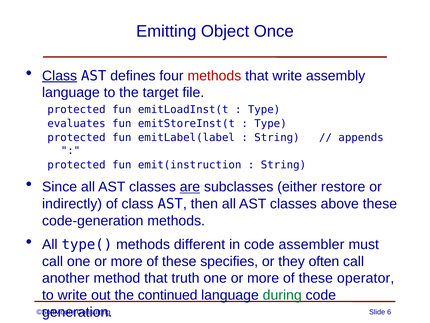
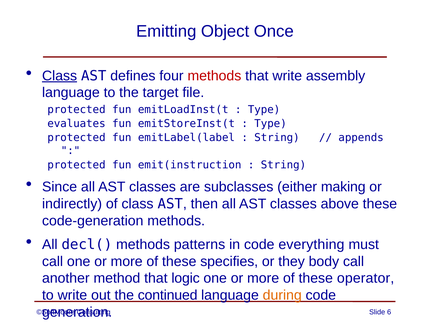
are underline: present -> none (190, 187)
restore: restore -> making (343, 187)
type(: type( -> decl( (87, 244)
different: different -> patterns (200, 244)
assembler: assembler -> everything (311, 244)
often: often -> body (324, 261)
truth: truth -> logic (186, 278)
during colour: green -> orange (282, 295)
